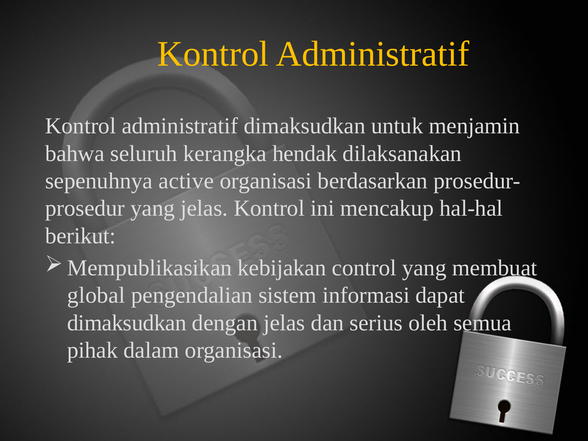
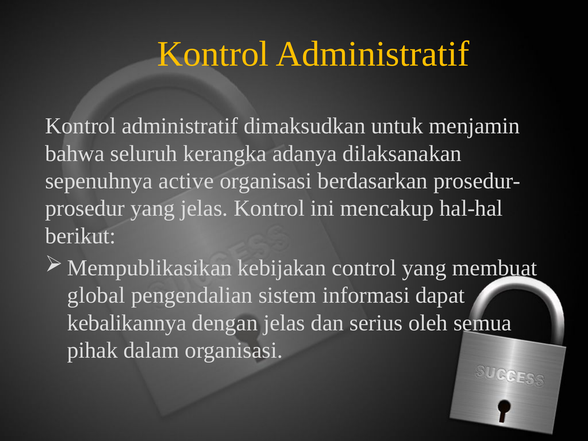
hendak: hendak -> adanya (305, 154)
dimaksudkan: dimaksudkan -> kebalikannya (127, 323)
